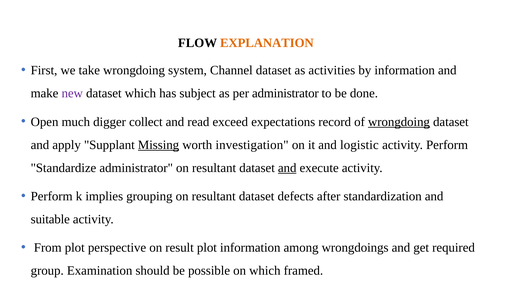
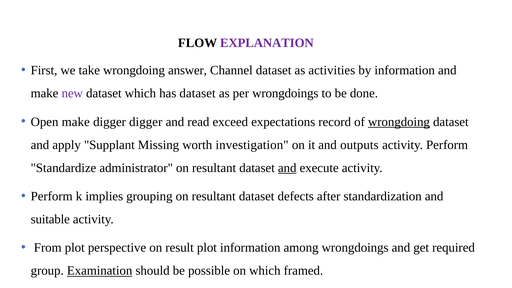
EXPLANATION colour: orange -> purple (267, 43)
system: system -> answer (188, 70)
has subject: subject -> dataset (198, 93)
per administrator: administrator -> wrongdoings (285, 93)
Open much: much -> make (76, 122)
digger collect: collect -> digger (146, 122)
Missing underline: present -> none (159, 145)
logistic: logistic -> outputs (359, 145)
Examination underline: none -> present (100, 271)
